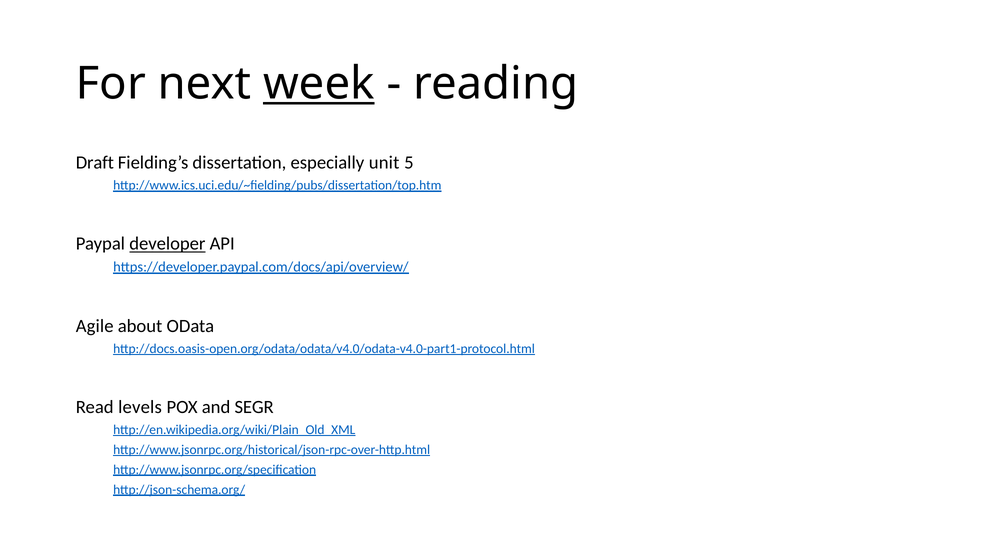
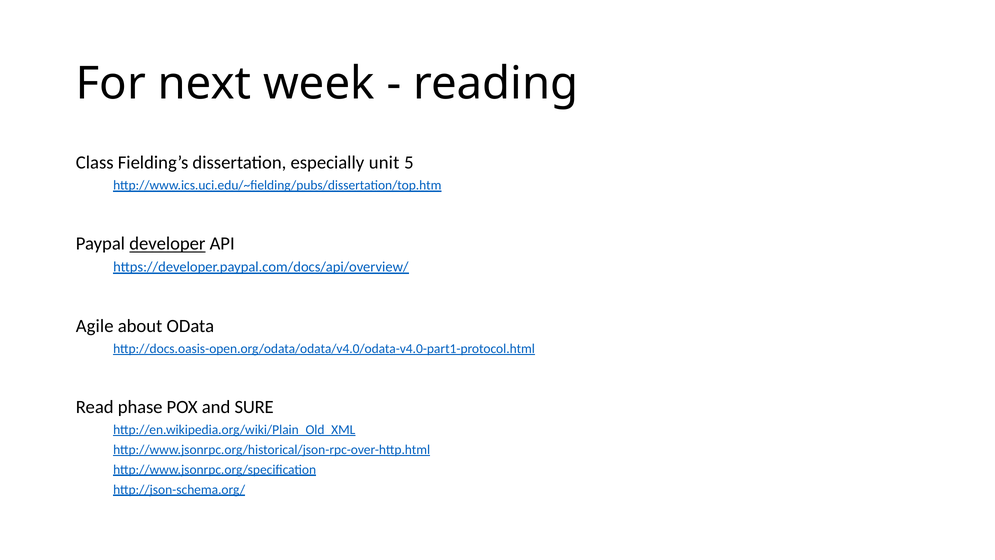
week underline: present -> none (319, 84)
Draft: Draft -> Class (95, 163)
levels: levels -> phase (140, 407)
SEGR: SEGR -> SURE (254, 407)
